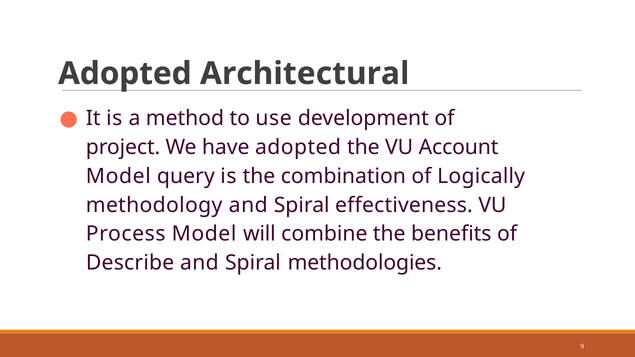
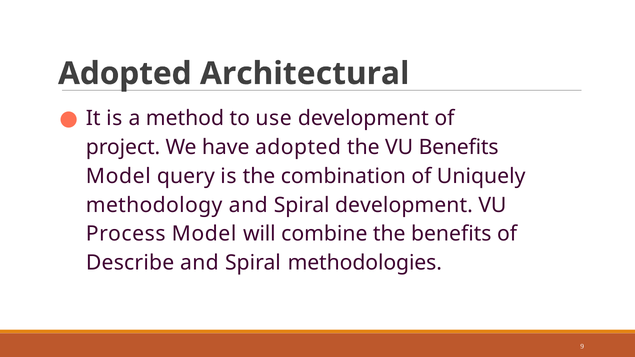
VU Account: Account -> Benefits (459, 147)
Logically: Logically -> Uniquely (481, 176)
Spiral effectiveness: effectiveness -> development (404, 205)
